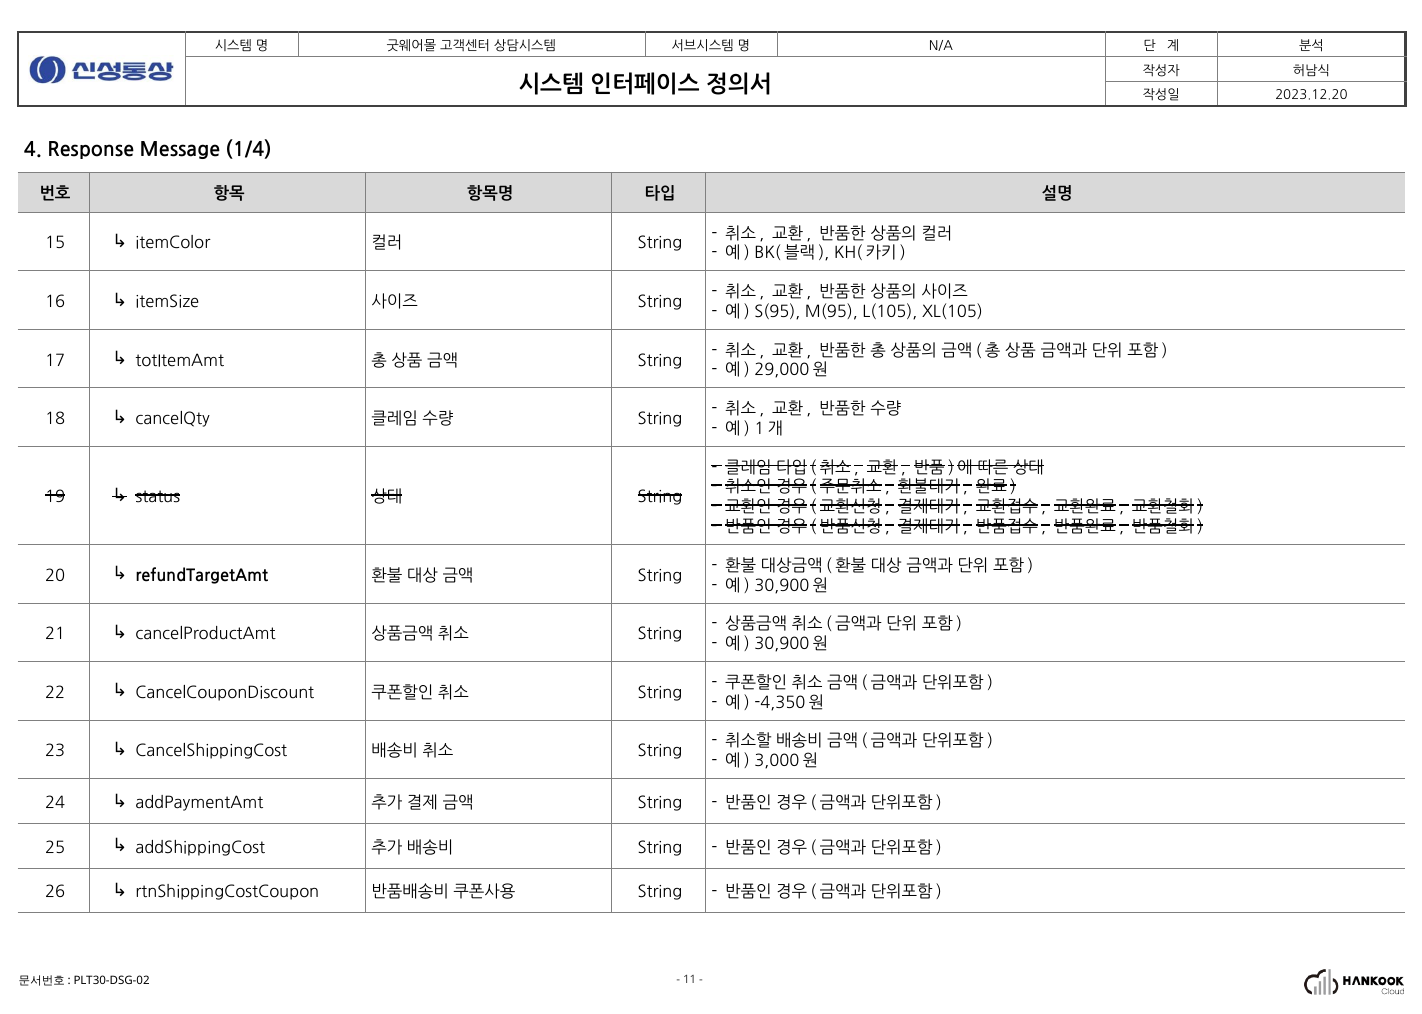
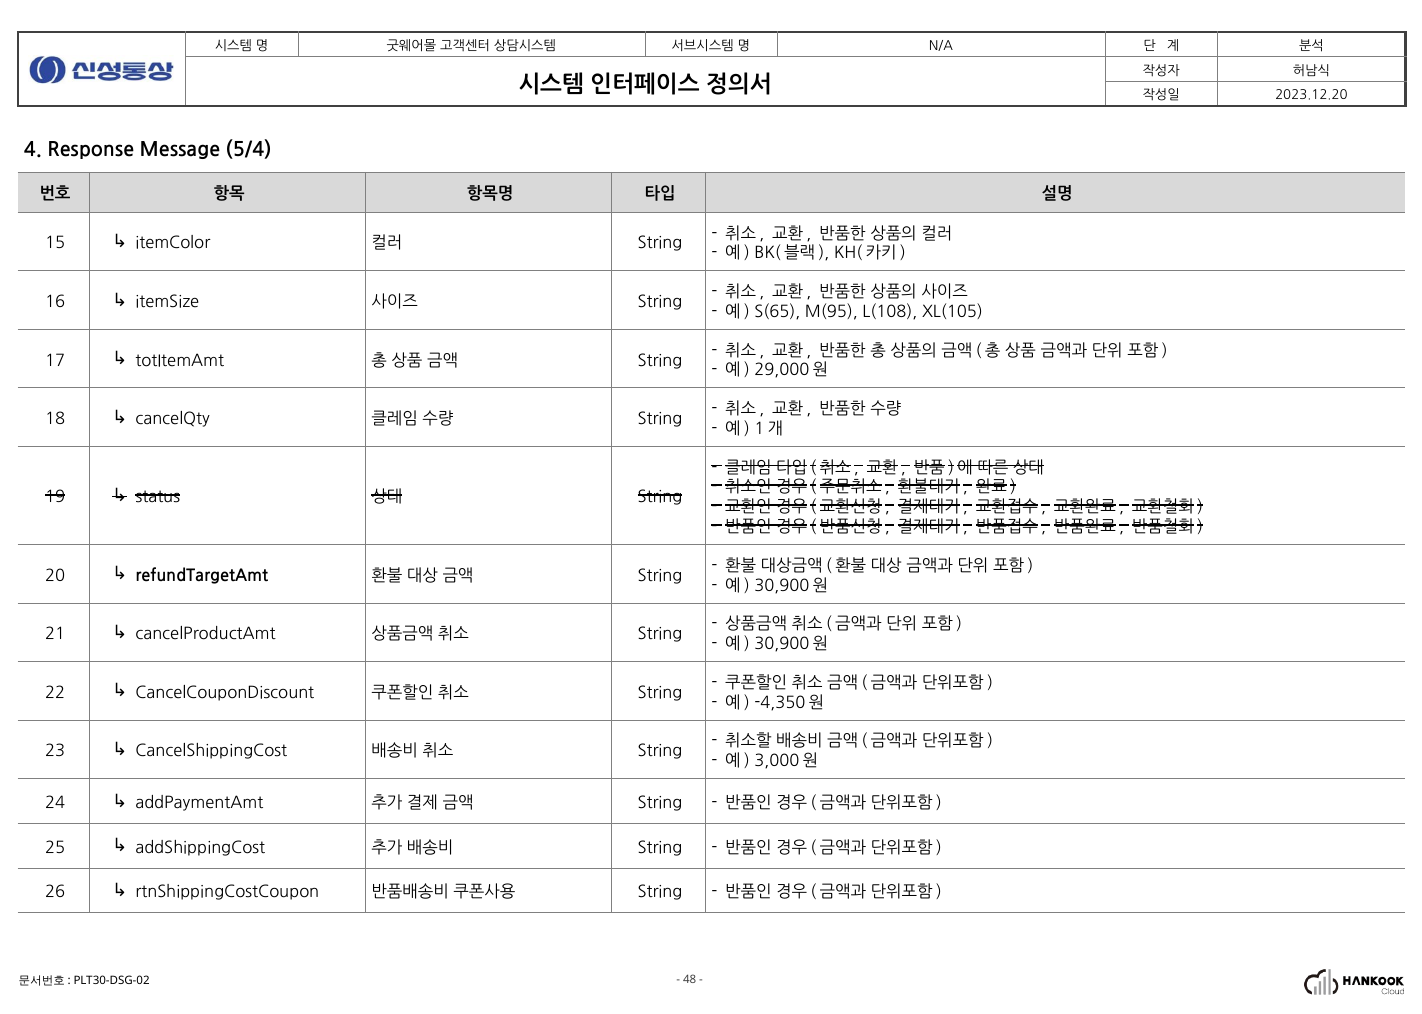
1/4: 1/4 -> 5/4 (249, 150)
S(95: S(95 -> S(65 (777, 312)
L(105: L(105 -> L(108 (890, 312)
11: 11 -> 48 (690, 980)
